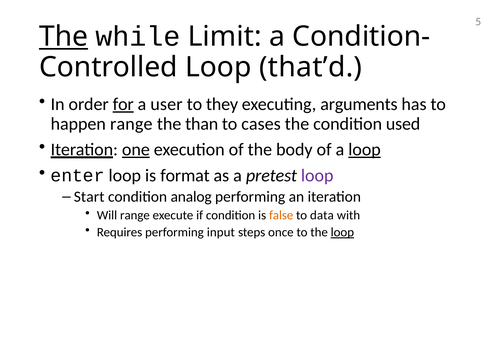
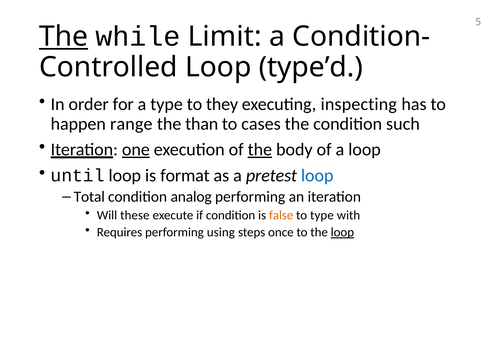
that’d: that’d -> type’d (311, 67)
for underline: present -> none (123, 104)
a user: user -> type (167, 104)
arguments: arguments -> inspecting (359, 104)
used: used -> such (403, 124)
the underline: none -> present (260, 150)
loop underline: present -> none (365, 150)
enter: enter -> until (78, 175)
loop colour: purple -> blue (317, 175)
Start: Start -> Total (89, 197)
Will range: range -> these (135, 215)
to data: data -> type (322, 215)
input: input -> using (221, 232)
